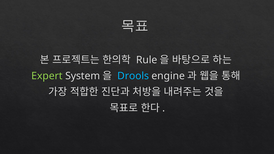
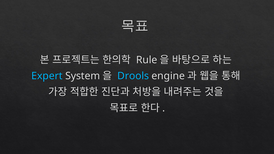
Expert colour: light green -> light blue (47, 76)
